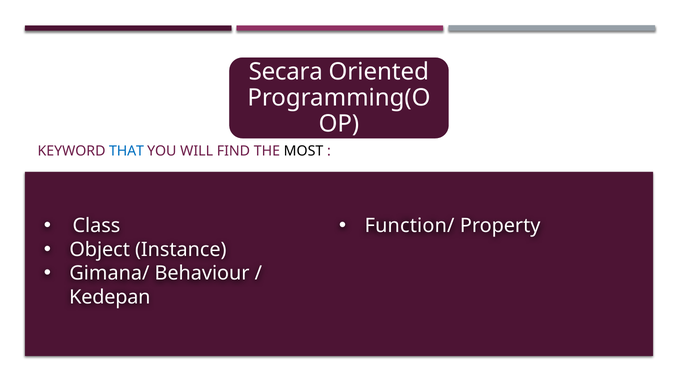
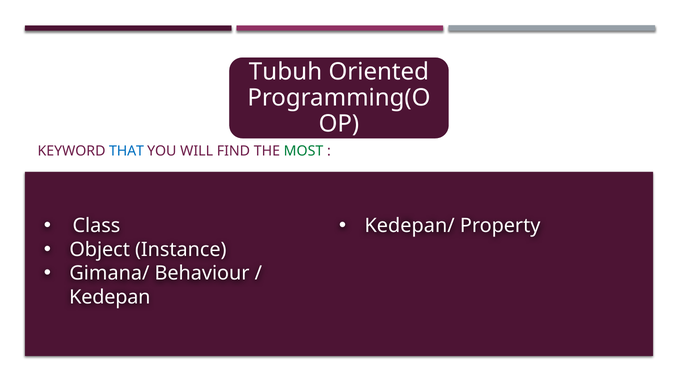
Secara: Secara -> Tubuh (286, 72)
MOST colour: black -> green (304, 151)
Function/: Function/ -> Kedepan/ (410, 226)
